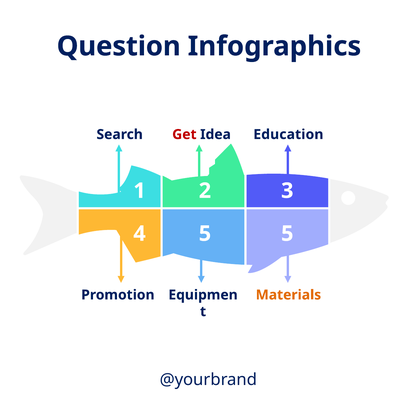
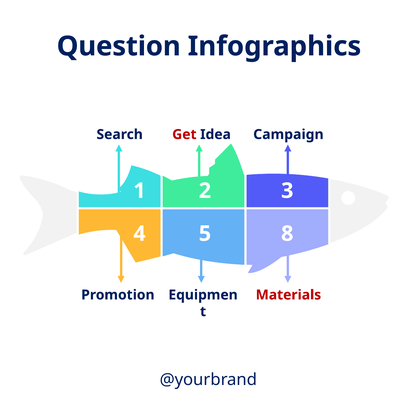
Education: Education -> Campaign (288, 134)
4 5: 5 -> 8 (287, 234)
Materials colour: orange -> red (288, 295)
